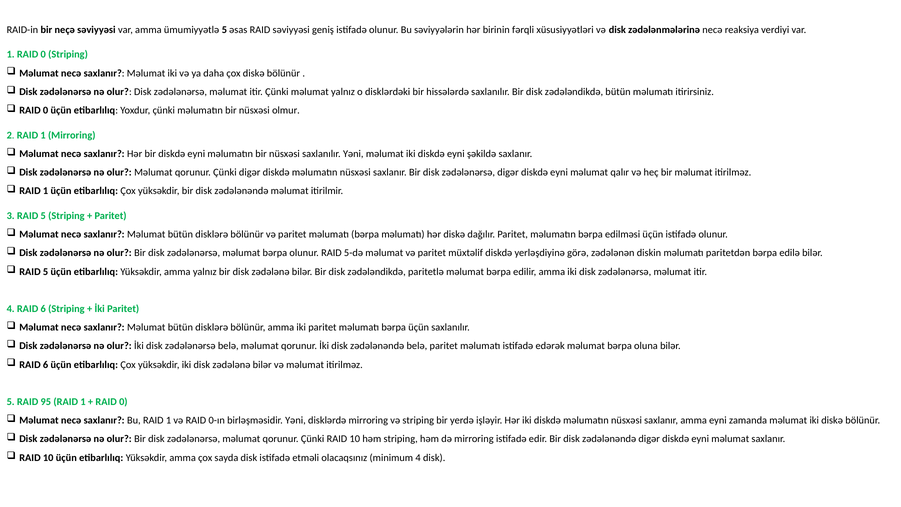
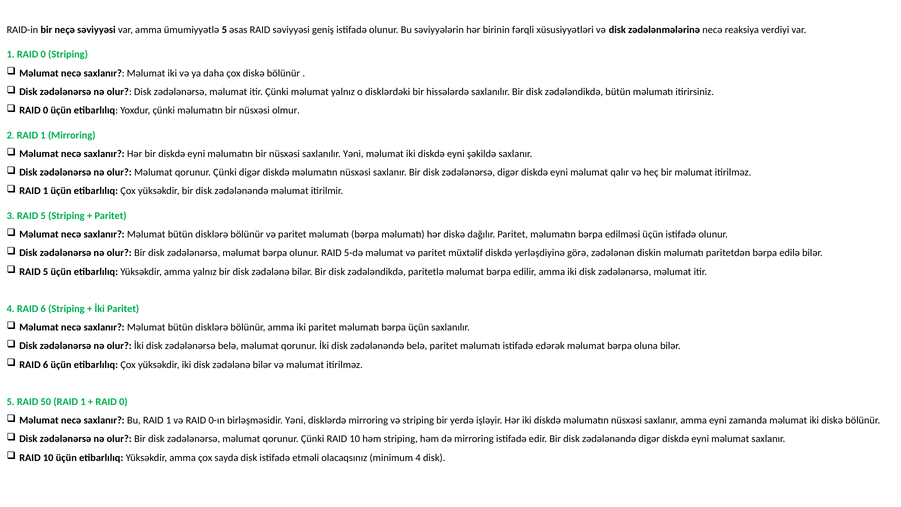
95: 95 -> 50 (46, 402)
